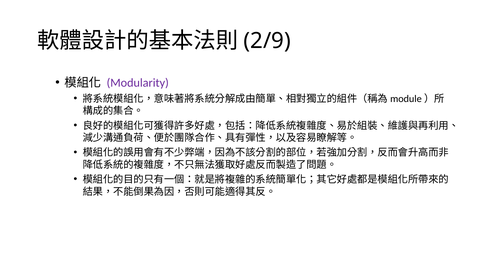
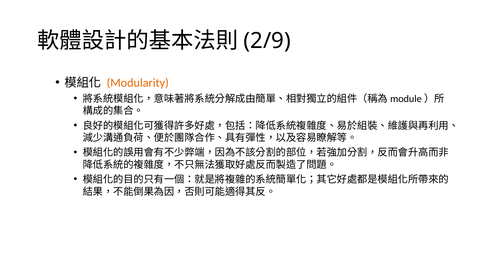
Modularity colour: purple -> orange (138, 83)
